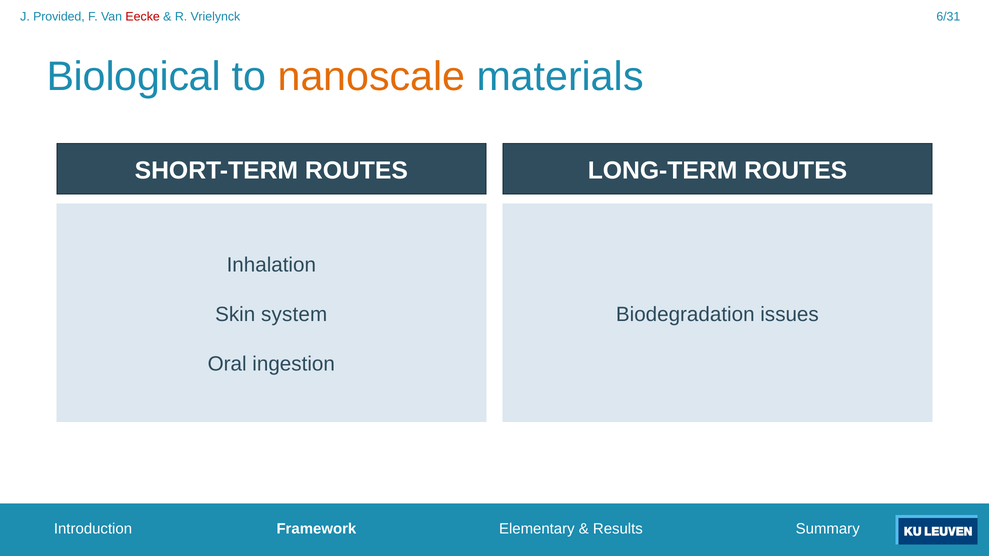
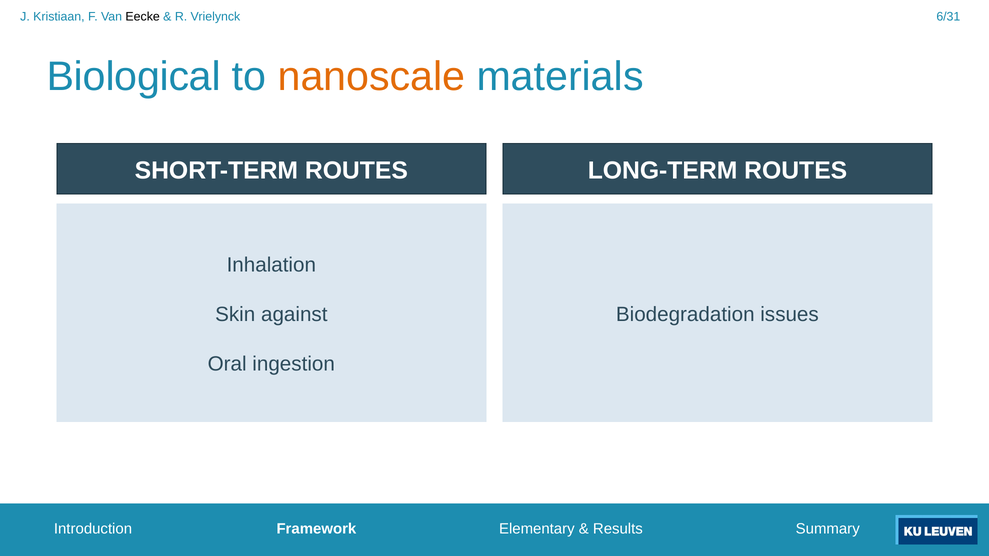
Provided: Provided -> Kristiaan (59, 17)
Eecke colour: red -> black (143, 17)
system: system -> against (294, 315)
